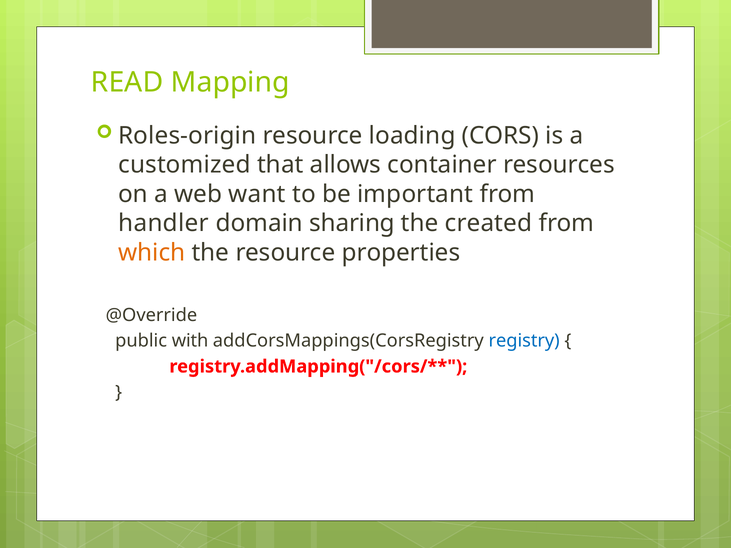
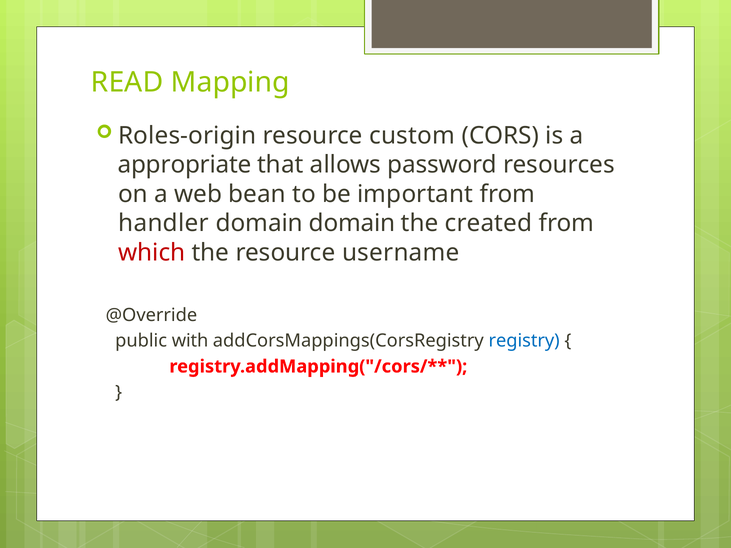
loading: loading -> custom (412, 136)
customized: customized -> appropriate (185, 165)
container: container -> password (442, 165)
want: want -> bean (257, 194)
domain sharing: sharing -> domain (352, 223)
which colour: orange -> red (152, 253)
properties: properties -> username (401, 253)
